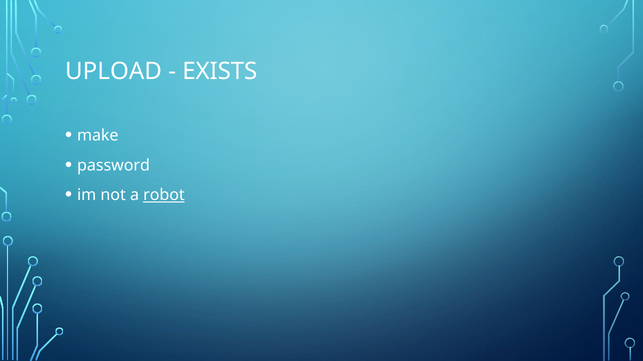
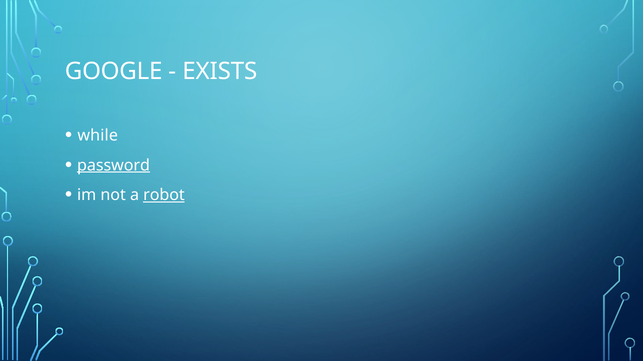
UPLOAD: UPLOAD -> GOOGLE (114, 71)
make: make -> while (98, 136)
password underline: none -> present (114, 166)
